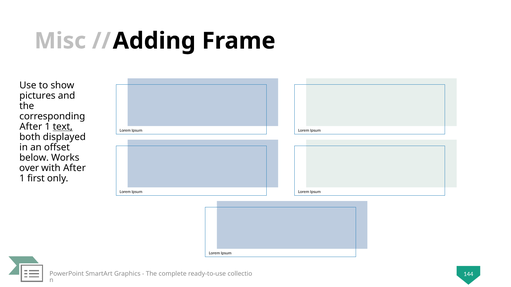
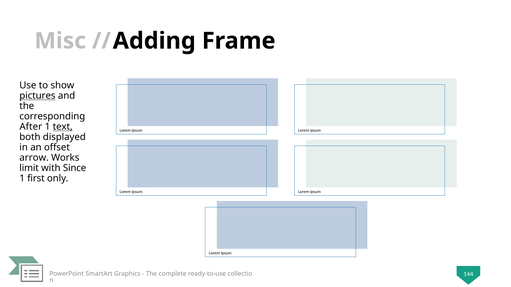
pictures underline: none -> present (37, 96)
below: below -> arrow (34, 158)
over: over -> limit (29, 168)
with After: After -> Since (75, 168)
